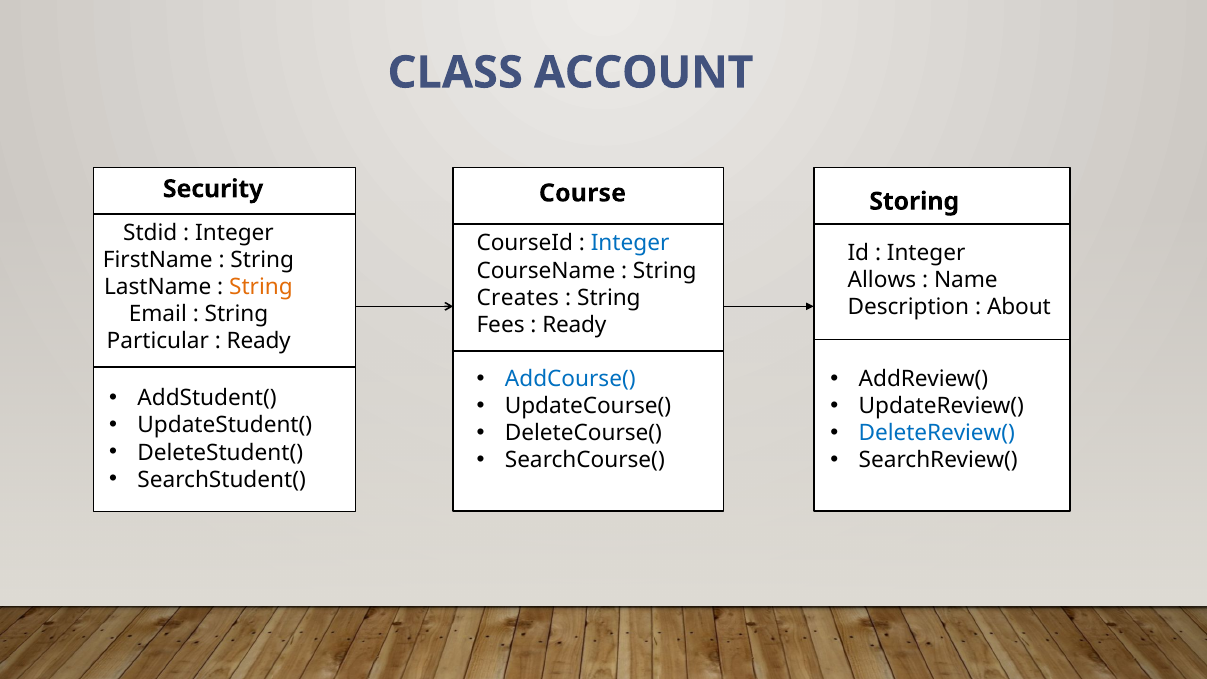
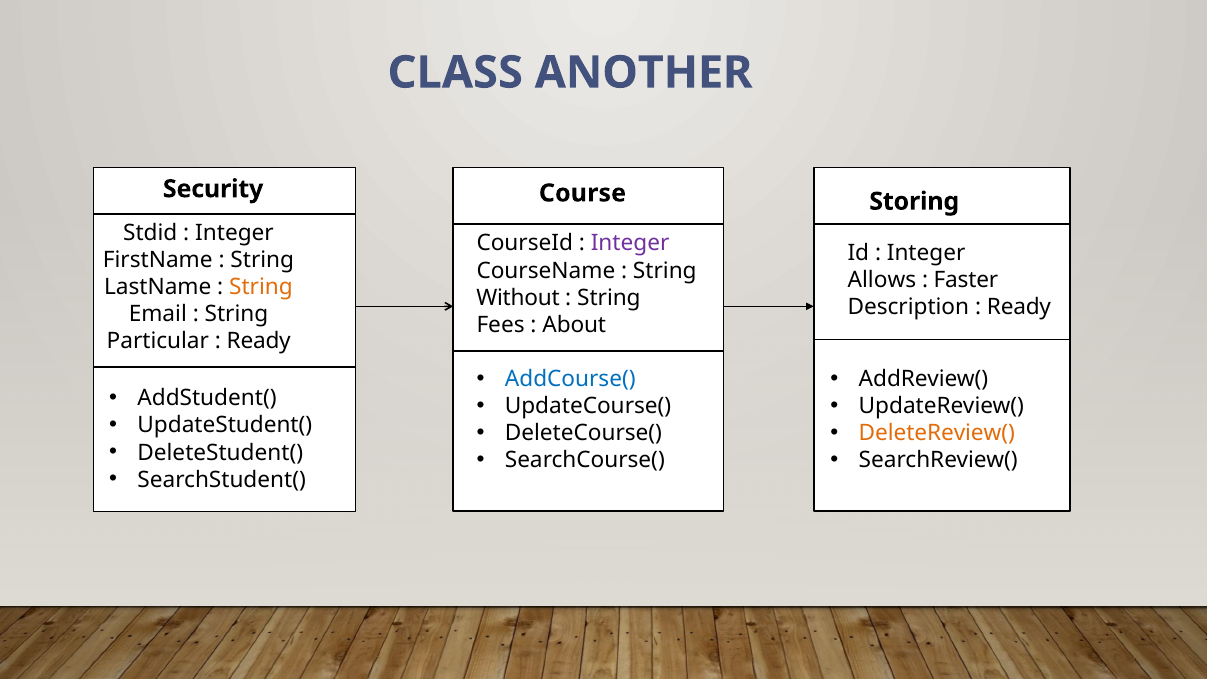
ACCOUNT: ACCOUNT -> ANOTHER (644, 73)
Integer colour: blue -> purple (630, 243)
Name: Name -> Faster (966, 280)
Creates: Creates -> Without (518, 298)
About: About -> Ready (1019, 307)
Ready: Ready -> About (574, 325)
DeleteReview( colour: blue -> orange (937, 433)
